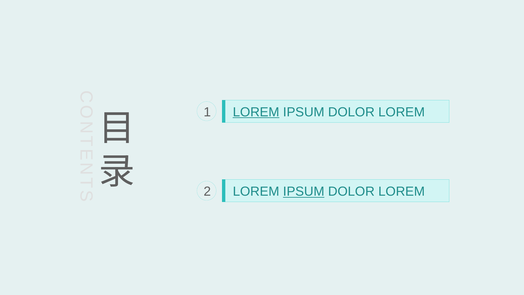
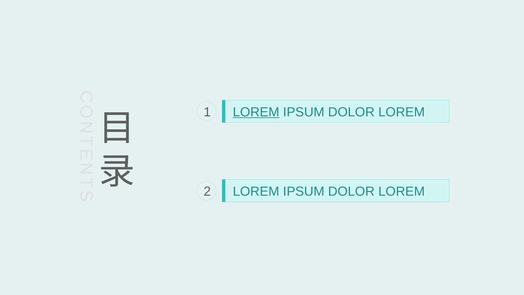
IPSUM underline: present -> none (304, 191)
